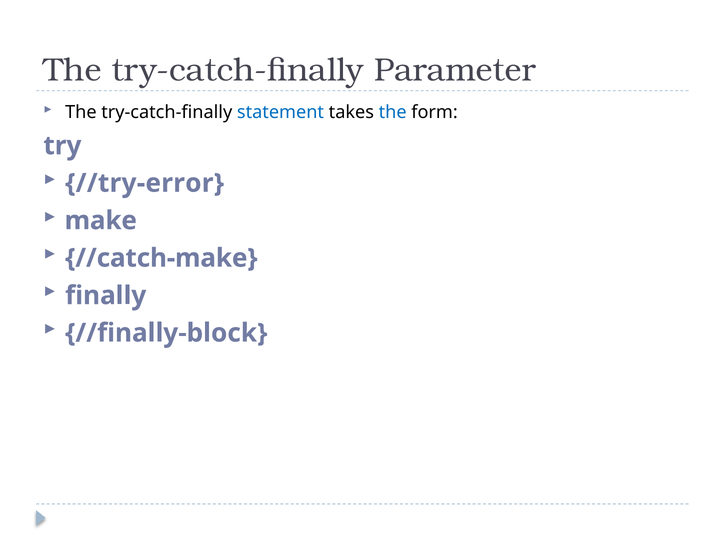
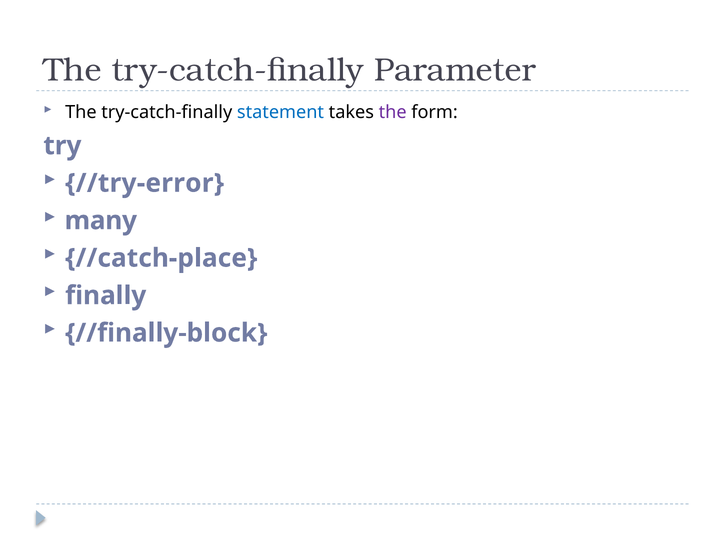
the colour: blue -> purple (393, 112)
make: make -> many (101, 220)
//catch-make: //catch-make -> //catch-place (161, 258)
